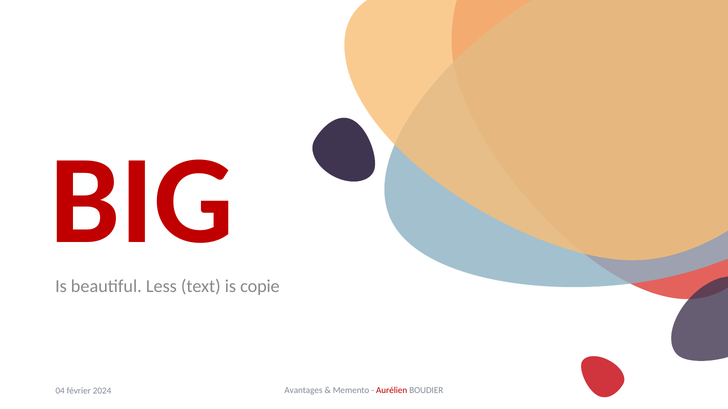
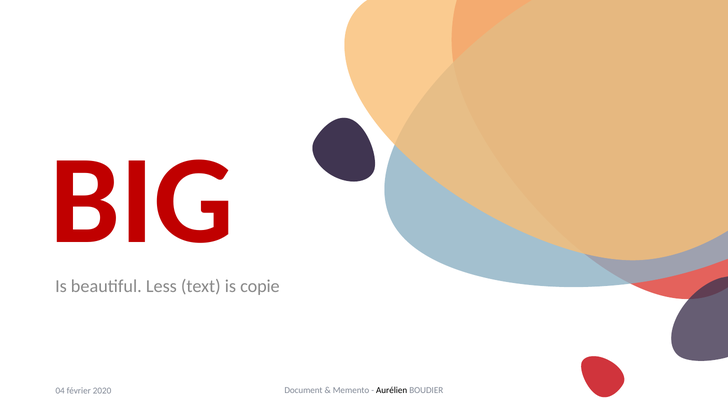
Avantages: Avantages -> Document (303, 391)
Aurélien colour: red -> black (392, 391)
2024: 2024 -> 2020 (102, 391)
